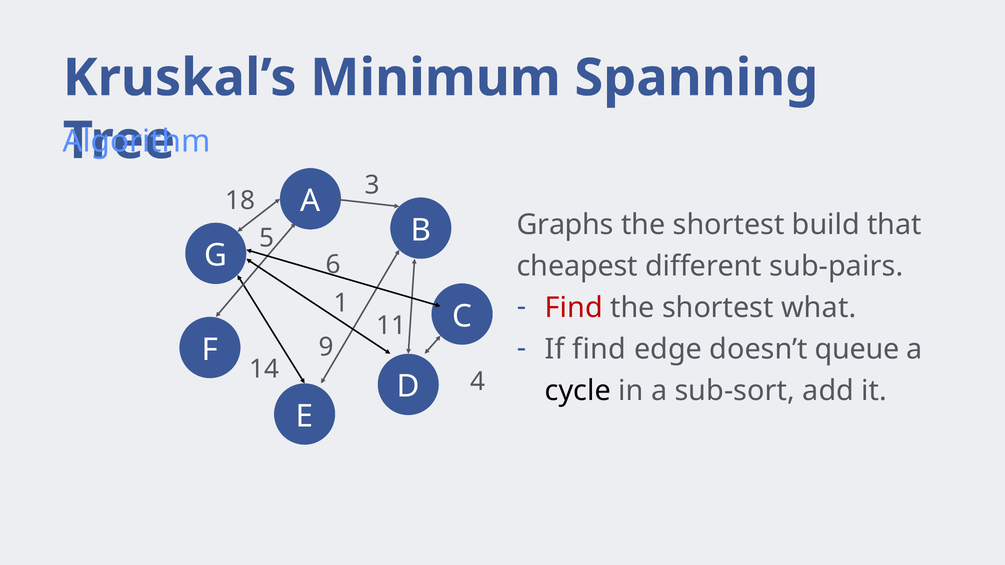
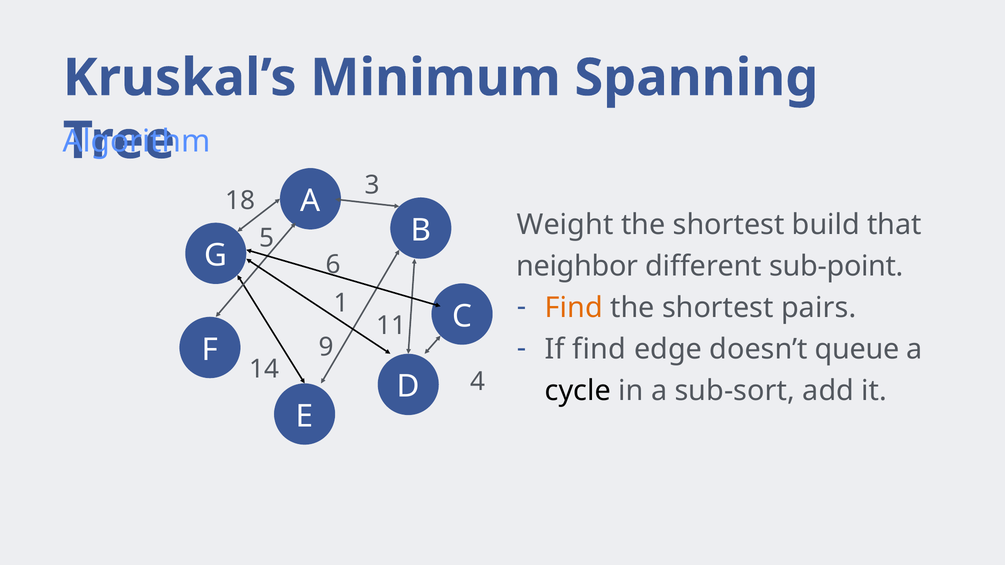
Graphs: Graphs -> Weight (565, 225)
cheapest: cheapest -> neighbor (577, 267)
sub-pairs: sub-pairs -> sub-point (836, 267)
Find colour: red -> orange (574, 308)
what: what -> pairs (819, 308)
